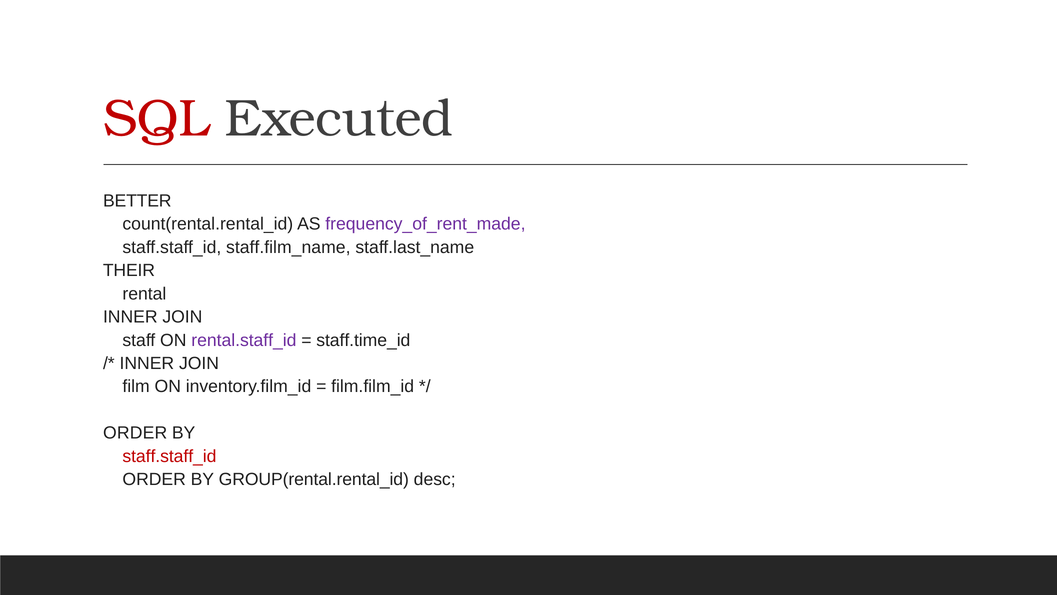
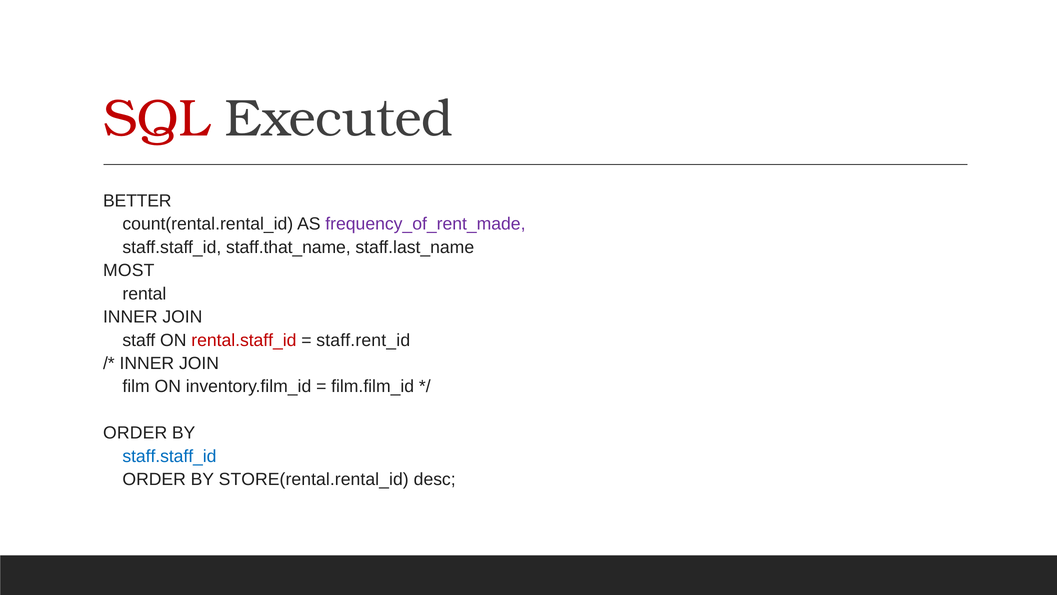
staff.film_name: staff.film_name -> staff.that_name (288, 247)
THEIR: THEIR -> MOST (129, 270)
rental.staff_id colour: purple -> red (244, 340)
staff.time_id: staff.time_id -> staff.rent_id (363, 340)
staff.staff_id colour: red -> blue (169, 456)
GROUP(rental.rental_id: GROUP(rental.rental_id -> STORE(rental.rental_id (314, 479)
